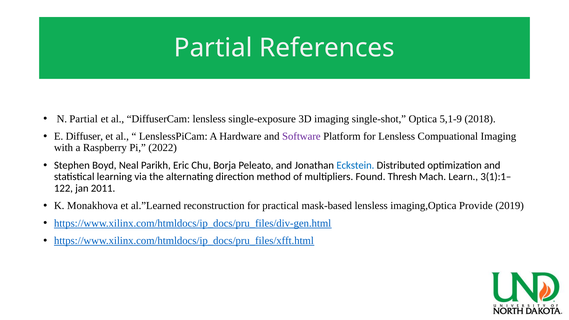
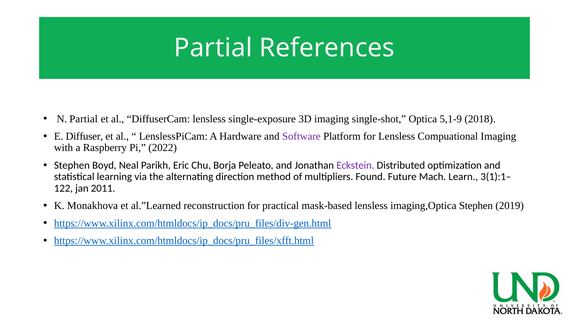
Eckstein colour: blue -> purple (355, 165)
Thresh: Thresh -> Future (402, 177)
imaging,Optica Provide: Provide -> Stephen (476, 206)
